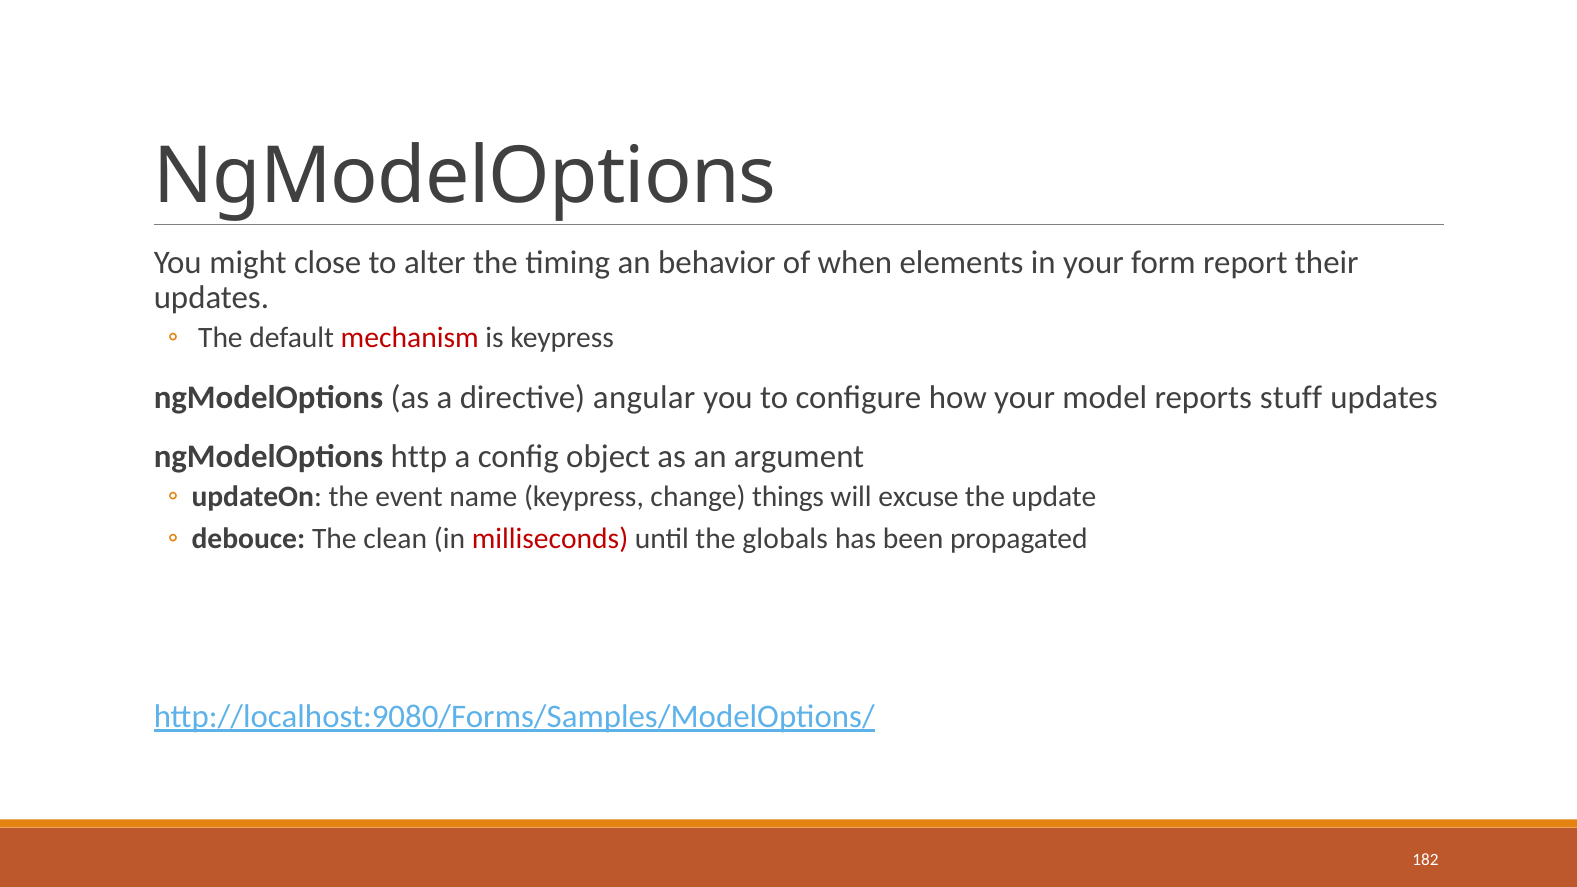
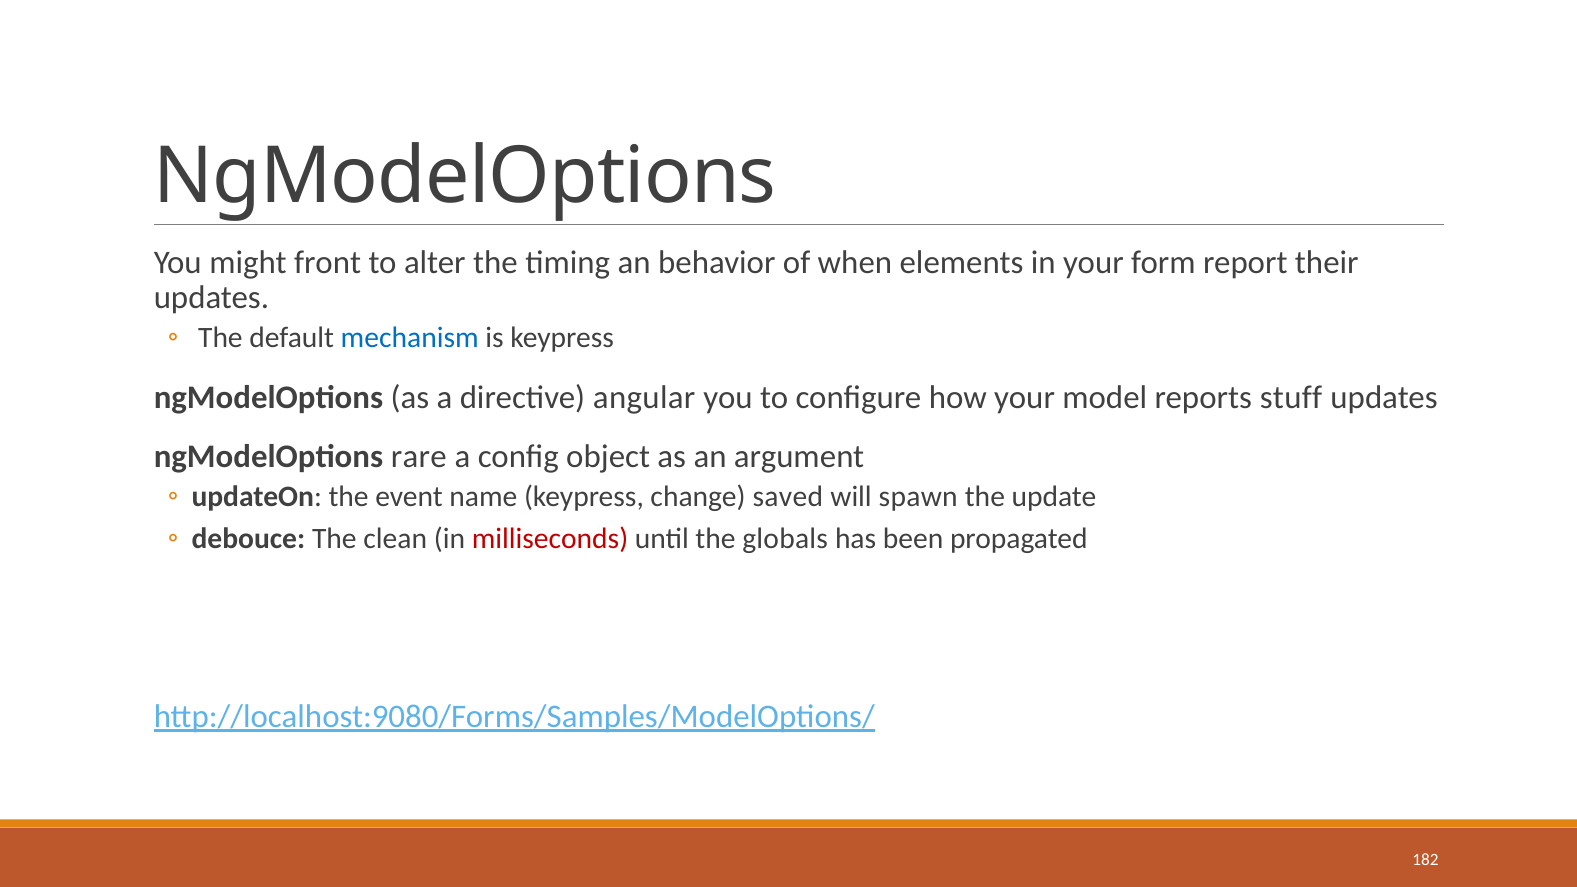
close: close -> front (328, 262)
mechanism colour: red -> blue (410, 338)
http: http -> rare (419, 457)
things: things -> saved (788, 497)
excuse: excuse -> spawn (918, 497)
